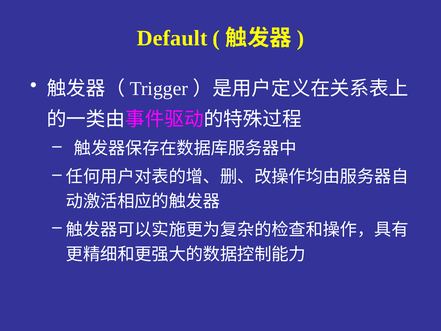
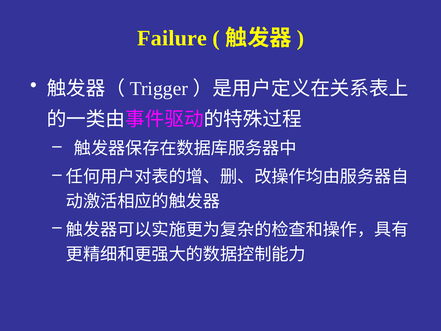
Default: Default -> Failure (172, 38)
